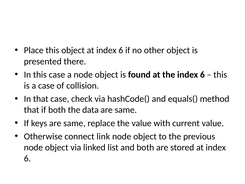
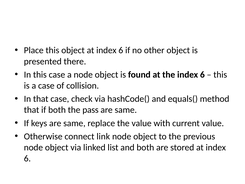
data: data -> pass (90, 110)
